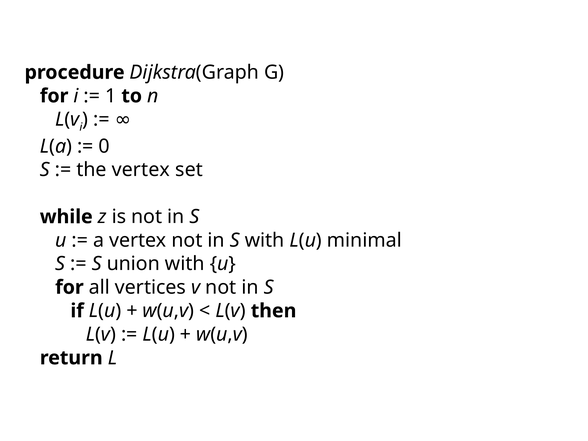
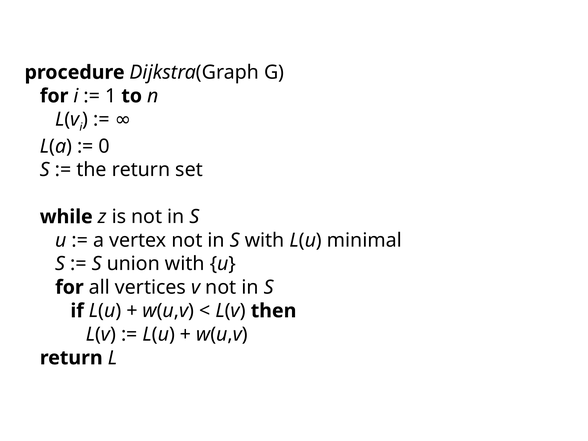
the vertex: vertex -> return (141, 170)
